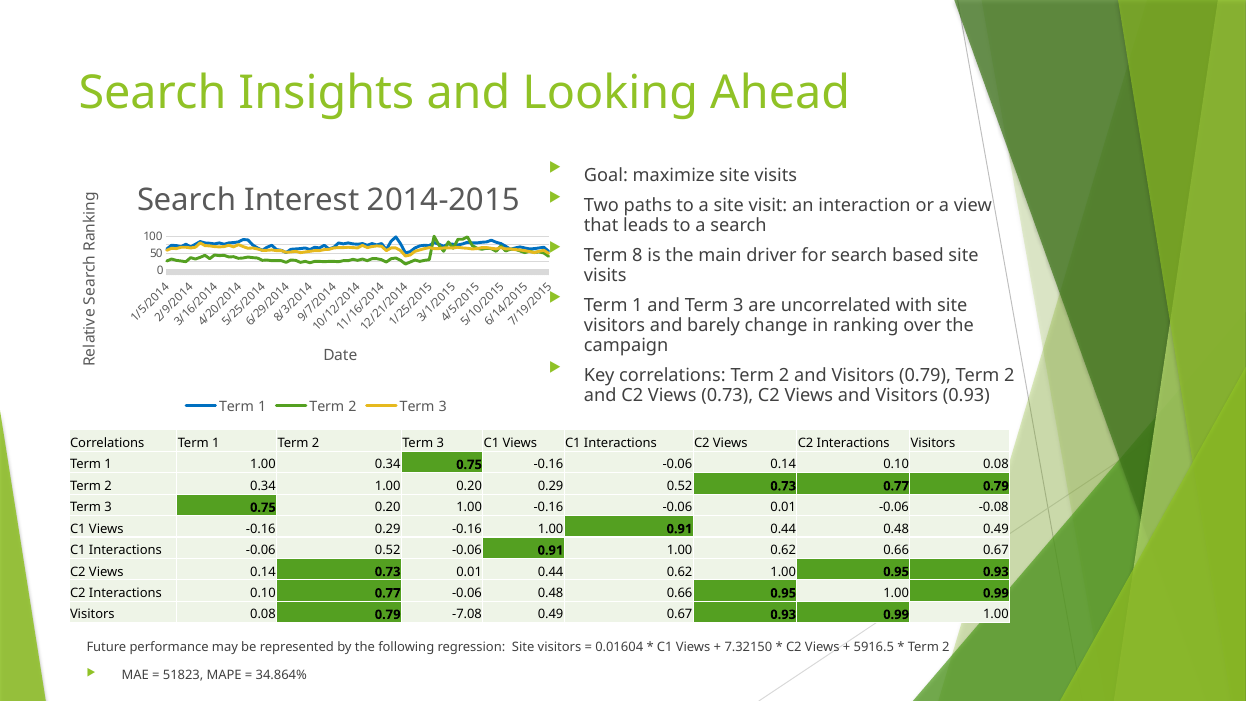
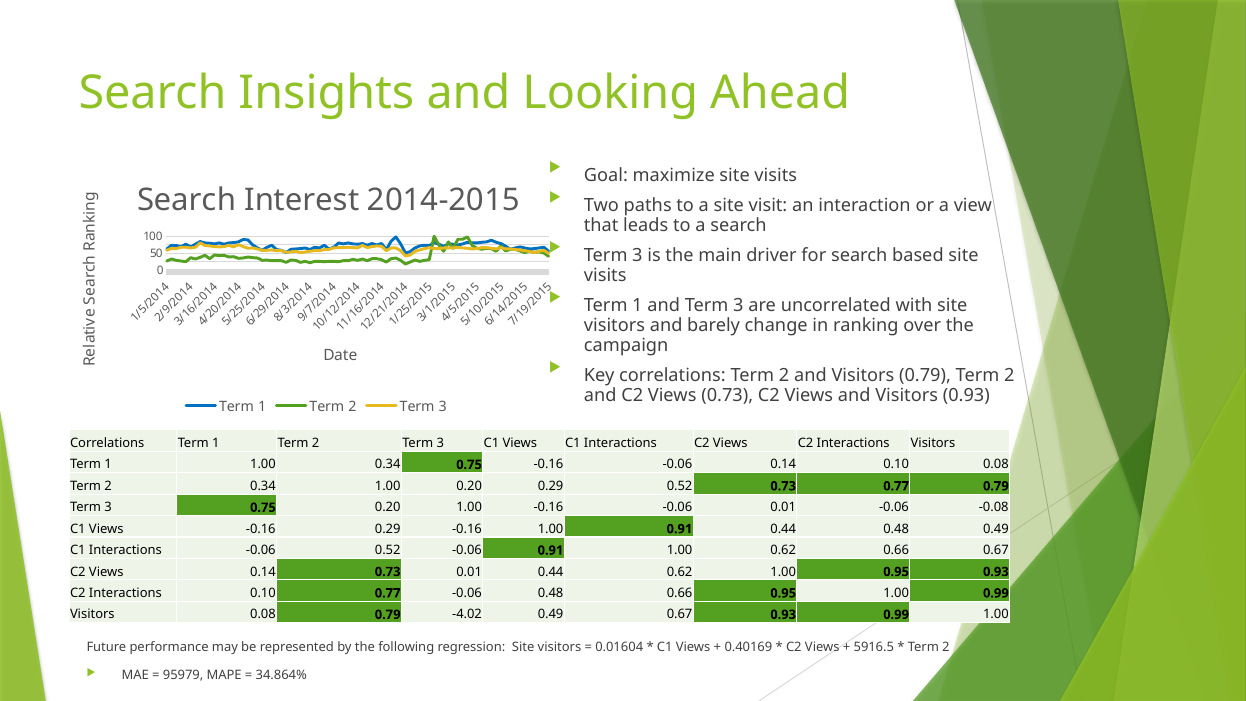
8: 8 -> 3 (637, 256)
-7.08: -7.08 -> -4.02 (467, 615)
7.32150: 7.32150 -> 0.40169 (748, 647)
51823: 51823 -> 95979 (183, 675)
